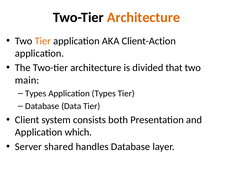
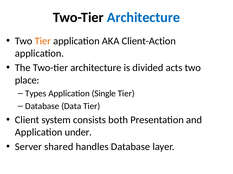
Architecture colour: orange -> blue (143, 18)
that: that -> acts (174, 68)
main: main -> place (27, 80)
Application Types: Types -> Single (104, 94)
which: which -> under (78, 133)
